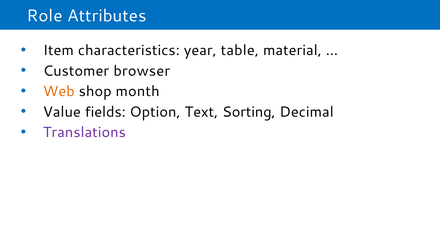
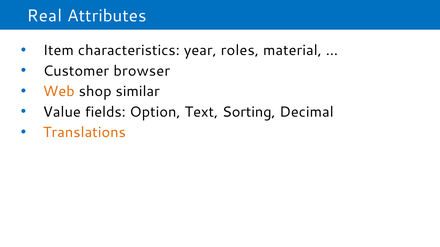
Role: Role -> Real (44, 16)
table: table -> roles (240, 51)
month: month -> similar (138, 92)
Translations colour: purple -> orange (84, 133)
